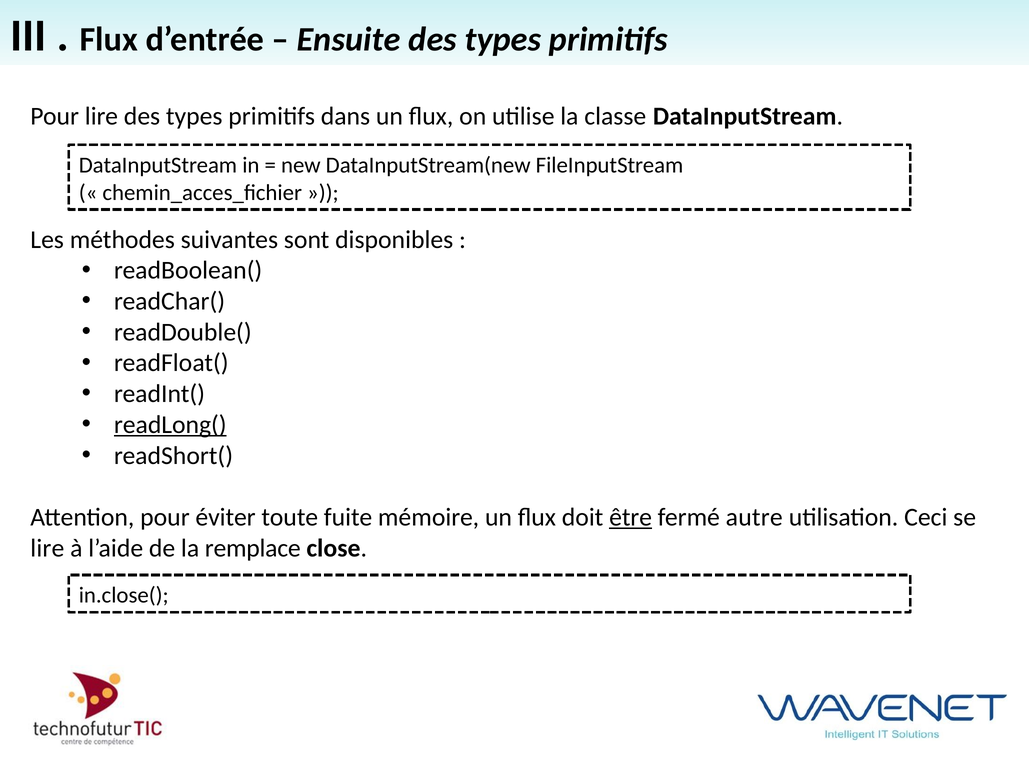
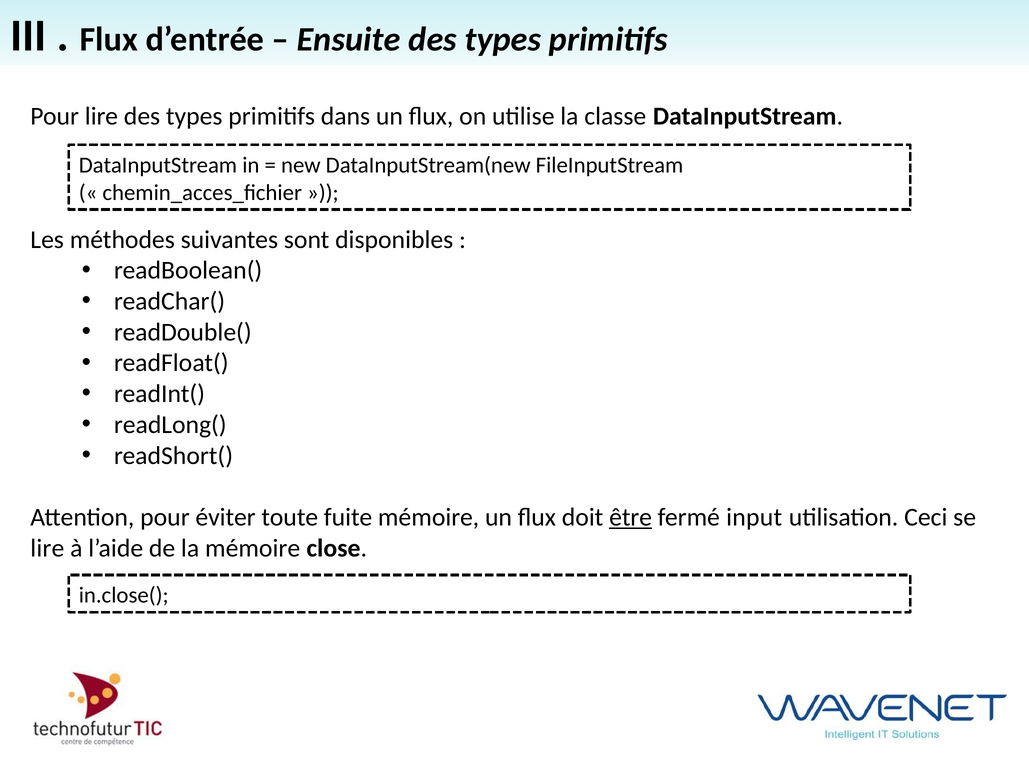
readLong( underline: present -> none (170, 425)
autre: autre -> input (754, 518)
la remplace: remplace -> mémoire (253, 549)
